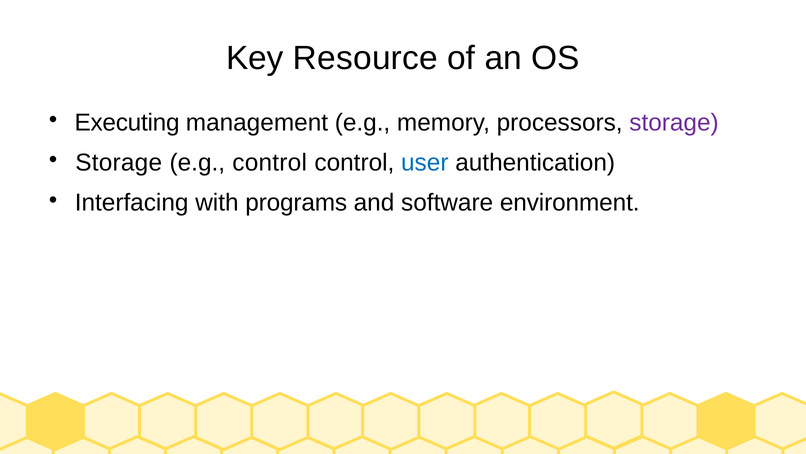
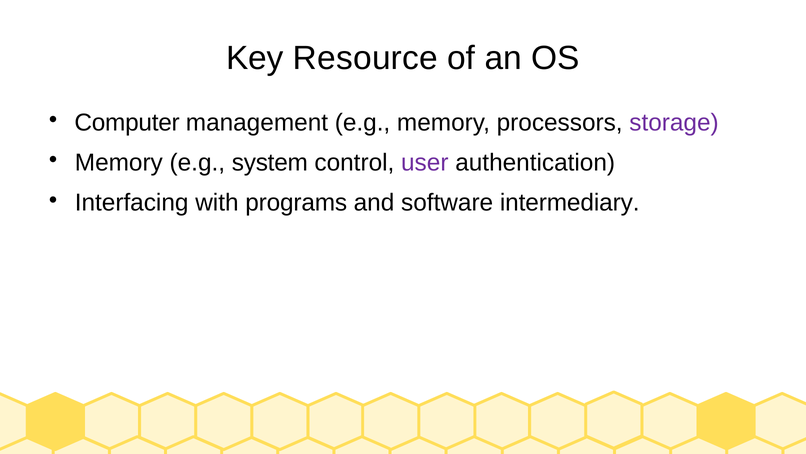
Executing: Executing -> Computer (127, 122)
Storage: Storage -> Memory (119, 162)
e.g control: control -> system (270, 162)
user colour: blue -> purple (425, 162)
environment: environment -> intermediary (570, 202)
